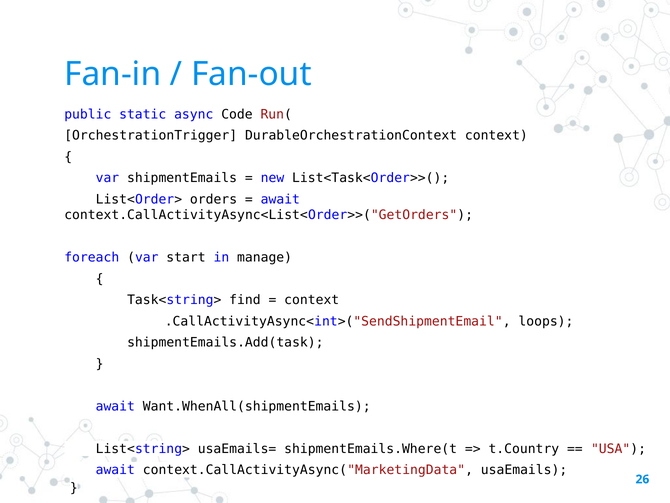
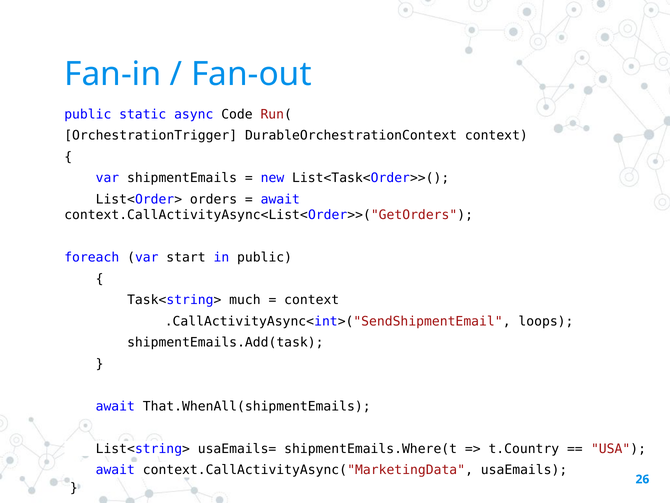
in manage: manage -> public (265, 257)
find: find -> much (245, 300)
Want.WhenAll(shipmentEmails: Want.WhenAll(shipmentEmails -> That.WhenAll(shipmentEmails (257, 406)
